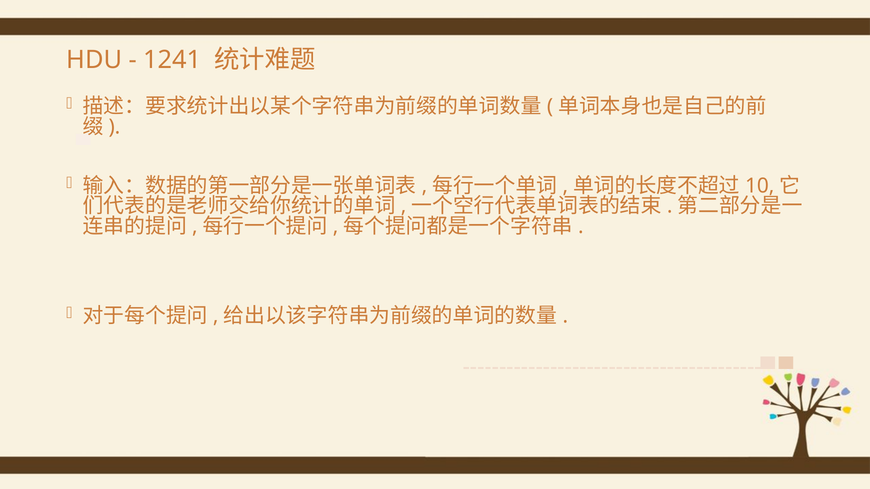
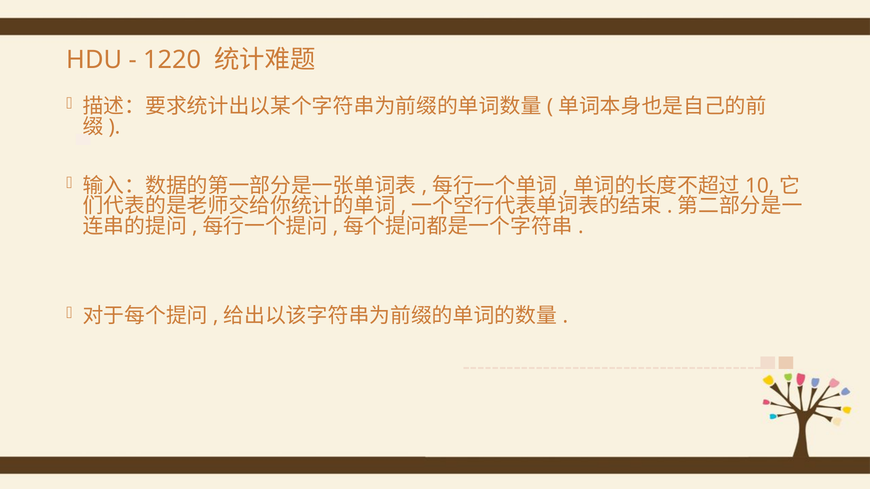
1241: 1241 -> 1220 (172, 60)
